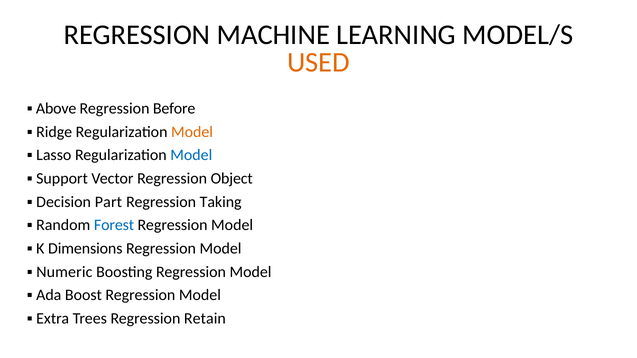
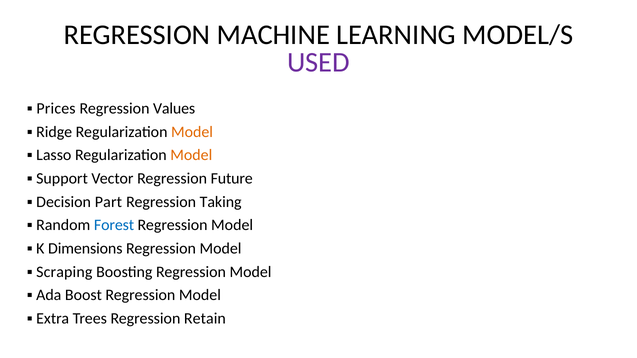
USED colour: orange -> purple (318, 62)
Above: Above -> Prices (56, 109)
Before: Before -> Values (174, 109)
Model colour: blue -> orange (191, 155)
Object: Object -> Future (232, 179)
Numeric: Numeric -> Scraping (64, 272)
